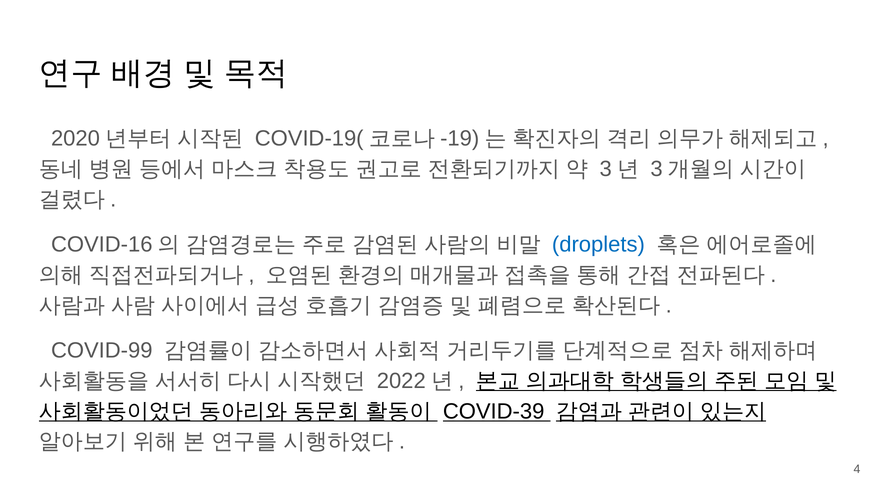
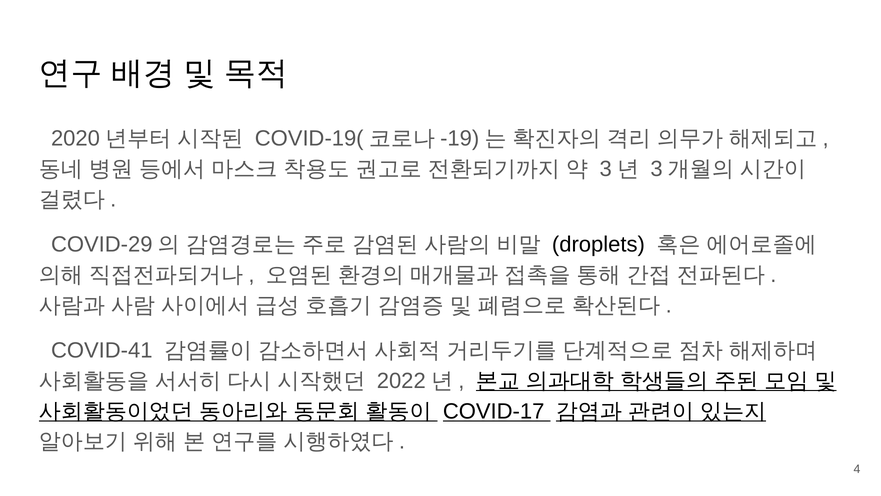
COVID-16: COVID-16 -> COVID-29 (102, 244)
droplets colour: blue -> black (598, 244)
COVID-99: COVID-99 -> COVID-41 (102, 350)
COVID-39: COVID-39 -> COVID-17 (494, 411)
